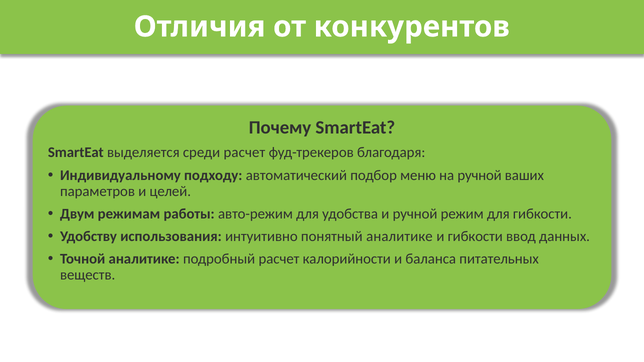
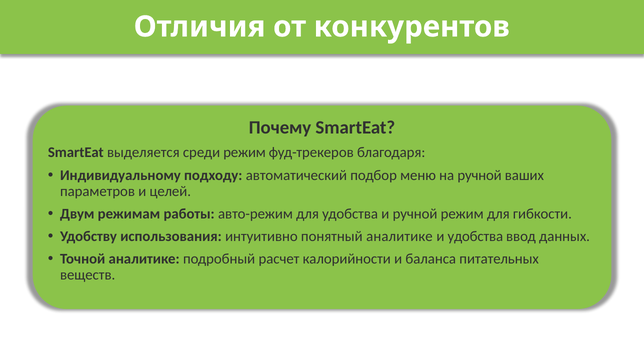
среди расчет: расчет -> режим (245, 153)
и гибкости: гибкости -> удобства (475, 237)
